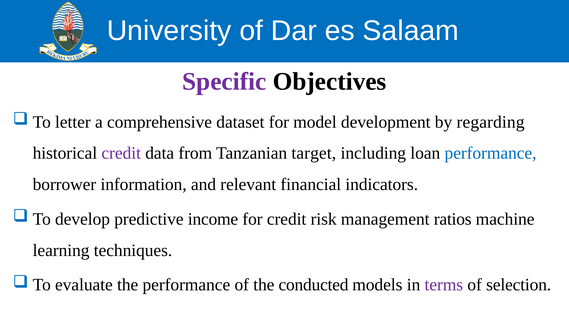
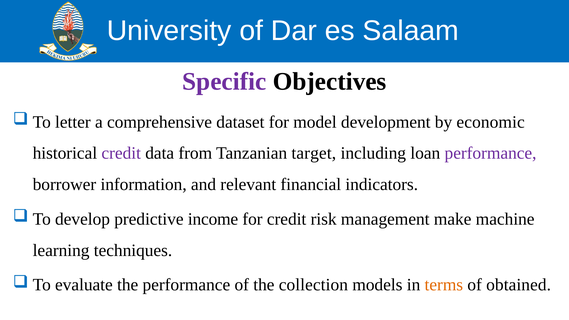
regarding: regarding -> economic (491, 122)
performance colour: blue -> purple (491, 153)
ratios: ratios -> make (453, 219)
conducted: conducted -> collection (313, 285)
terms colour: purple -> orange (444, 285)
selection: selection -> obtained (519, 285)
